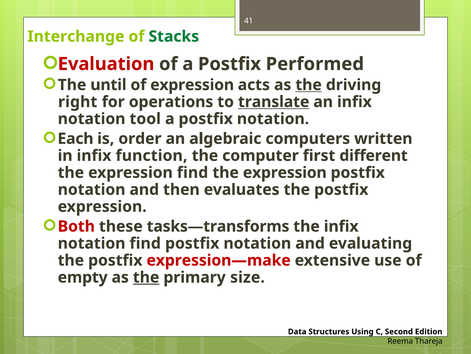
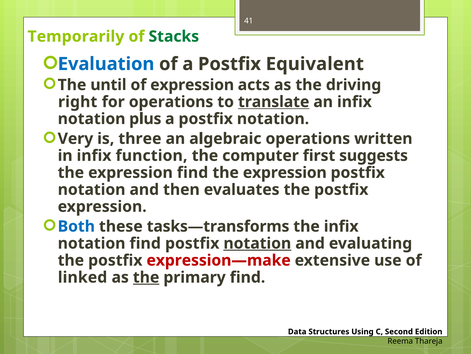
Interchange: Interchange -> Temporarily (76, 36)
Evaluation colour: red -> blue (106, 64)
Performed: Performed -> Equivalent (315, 64)
the underline: present -> none (309, 85)
tool: tool -> plus (145, 119)
Each: Each -> Very (75, 138)
order: order -> three (140, 138)
algebraic computers: computers -> operations (308, 138)
different: different -> suggests (374, 155)
Both colour: red -> blue (76, 226)
notation underline: none -> present (257, 243)
empty: empty -> linked (83, 277)
primary size: size -> find (248, 277)
